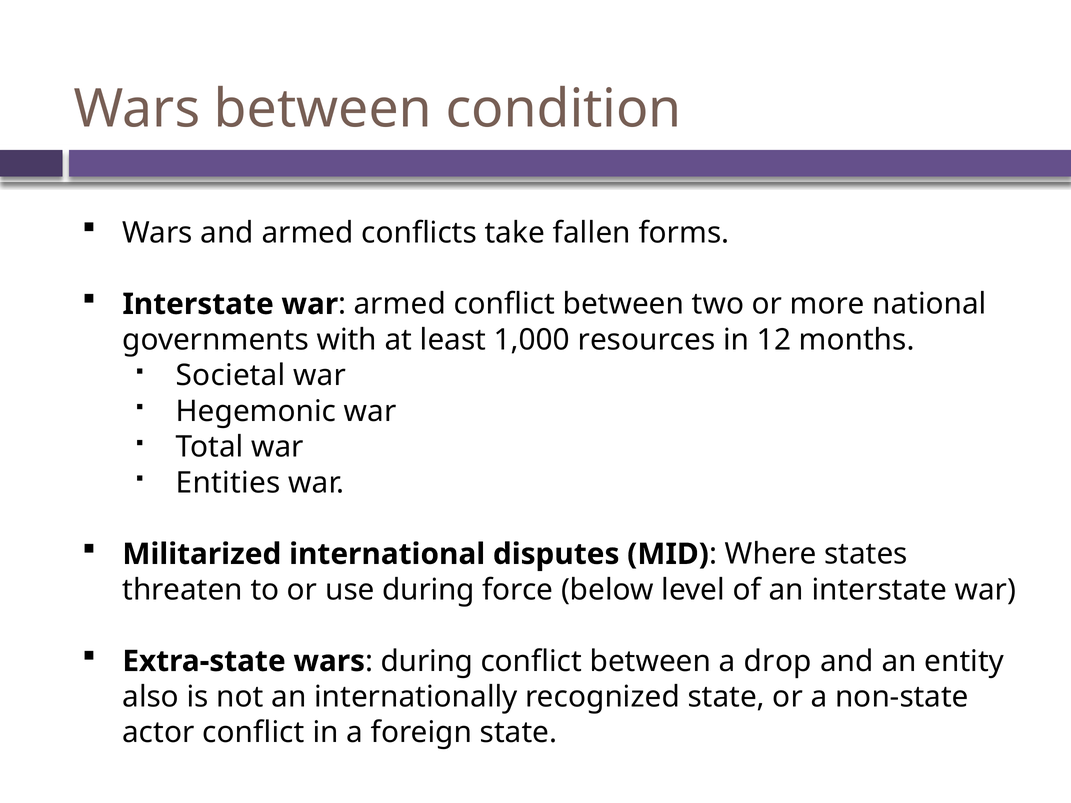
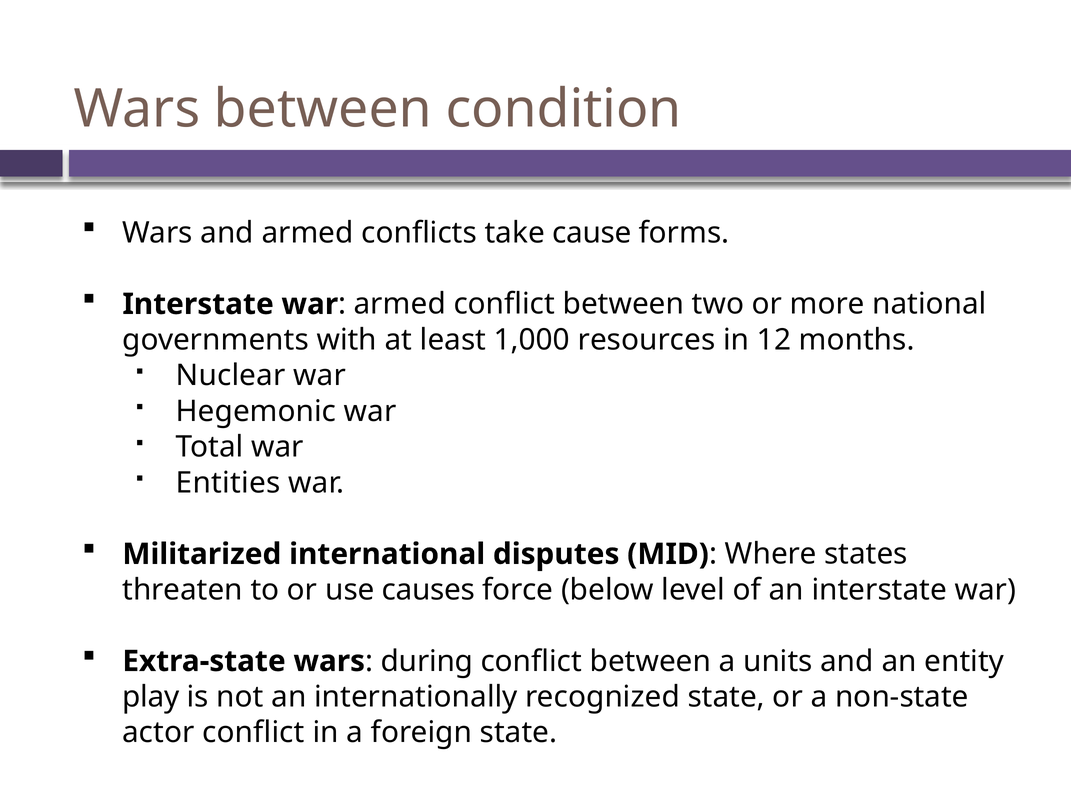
fallen: fallen -> cause (592, 233)
Societal: Societal -> Nuclear (231, 376)
use during: during -> causes (429, 590)
drop: drop -> units (778, 661)
also: also -> play (151, 697)
